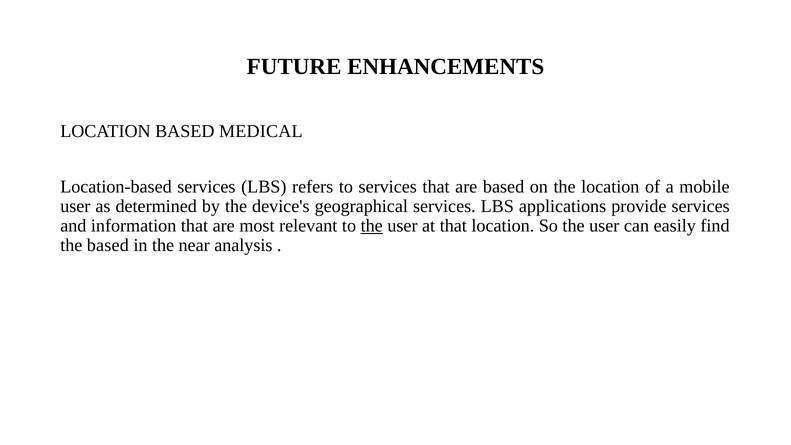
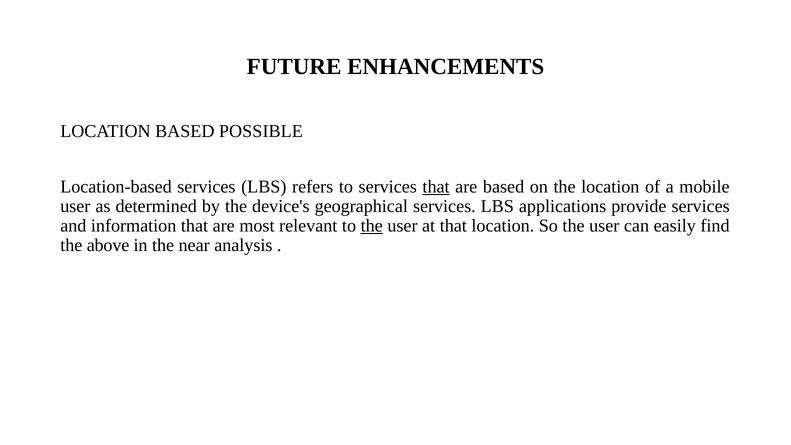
MEDICAL: MEDICAL -> POSSIBLE (261, 131)
that underline: none -> present (436, 187)
the based: based -> above (108, 245)
